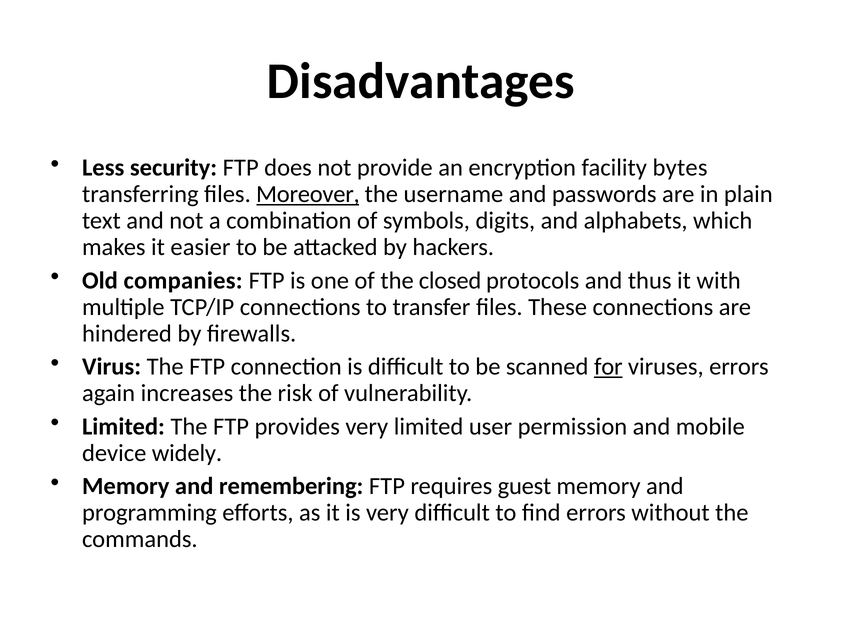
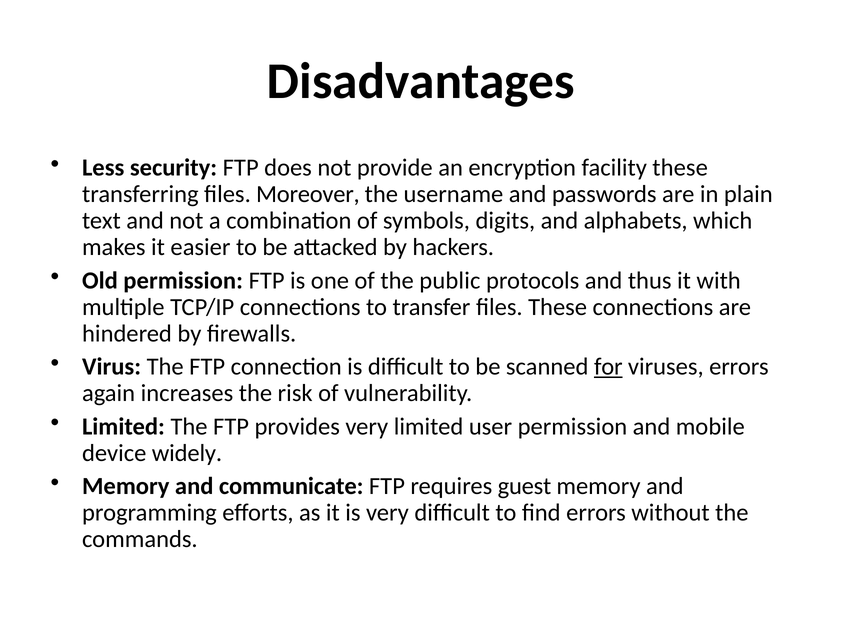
facility bytes: bytes -> these (680, 168)
Moreover underline: present -> none (308, 195)
Old companies: companies -> permission (183, 281)
closed: closed -> public (450, 281)
remembering: remembering -> communicate (291, 487)
